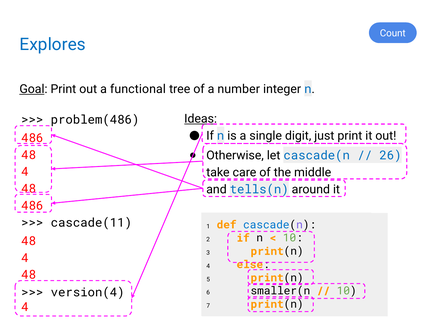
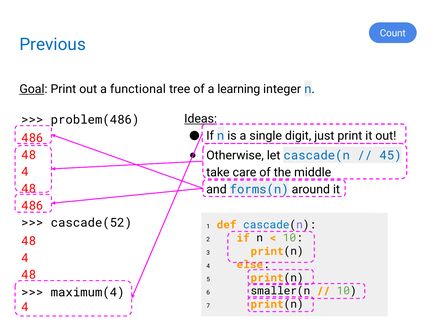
Explores: Explores -> Previous (53, 45)
number: number -> learning (239, 89)
26: 26 -> 45 (391, 156)
tells(n: tells(n -> forms(n (259, 190)
cascade(11: cascade(11 -> cascade(52 (91, 223)
version(4: version(4 -> maximum(4 (88, 293)
